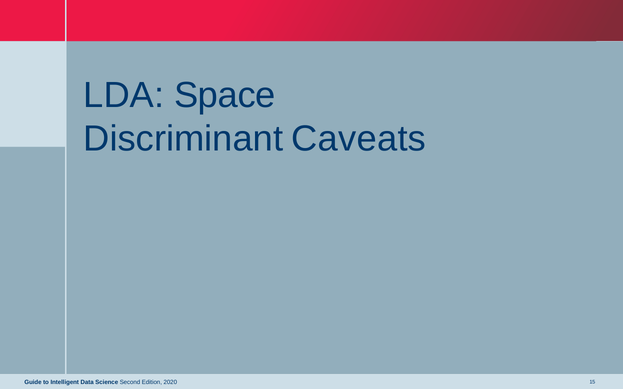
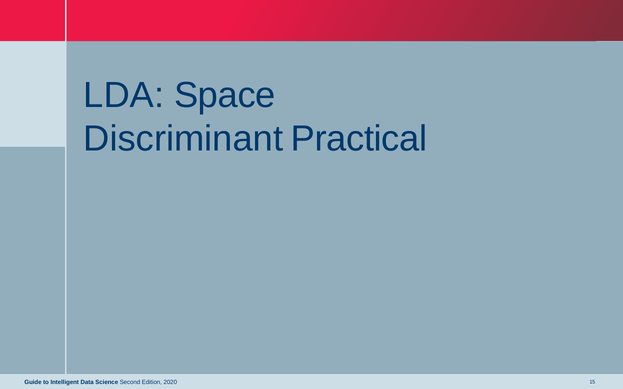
Caveats: Caveats -> Practical (359, 139)
